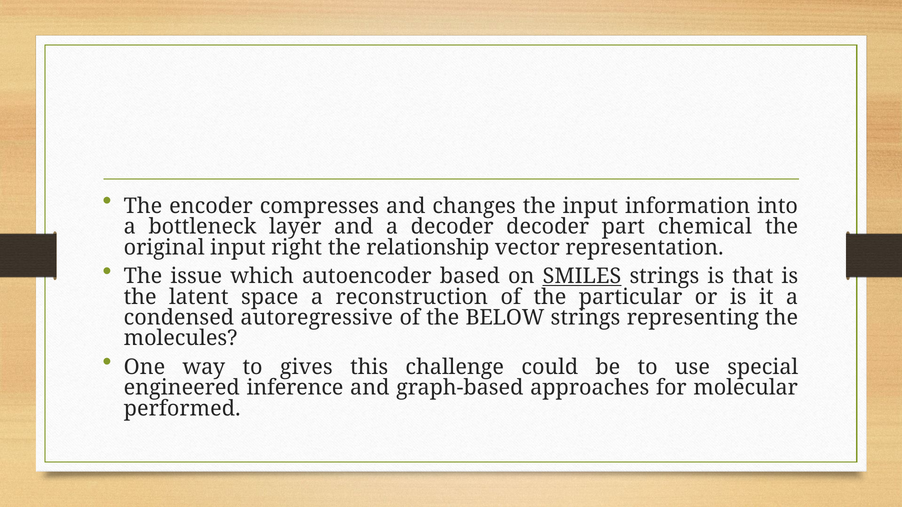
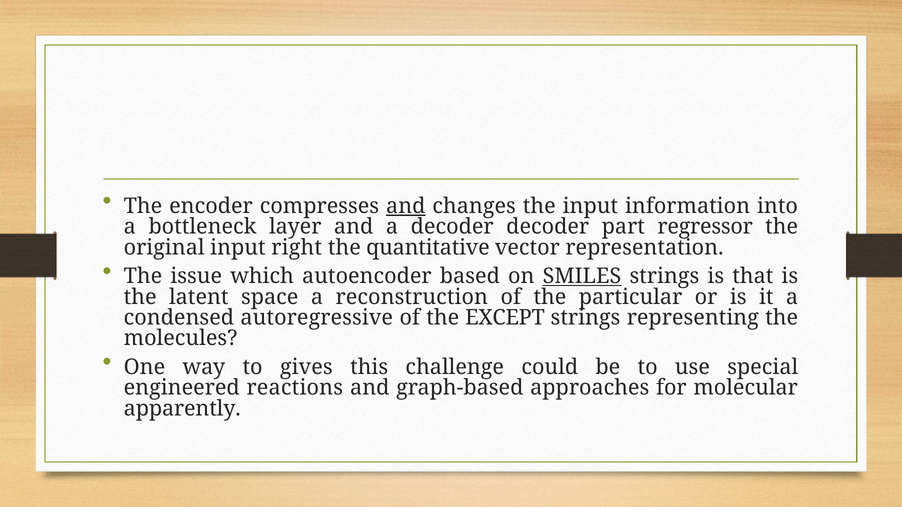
and underline: none -> present (406, 206)
chemical: chemical -> regressor (705, 227)
relationship: relationship -> quantitative (428, 248)
BELOW: BELOW -> EXCEPT (505, 318)
inference: inference -> reactions (295, 388)
performed: performed -> apparently (182, 409)
